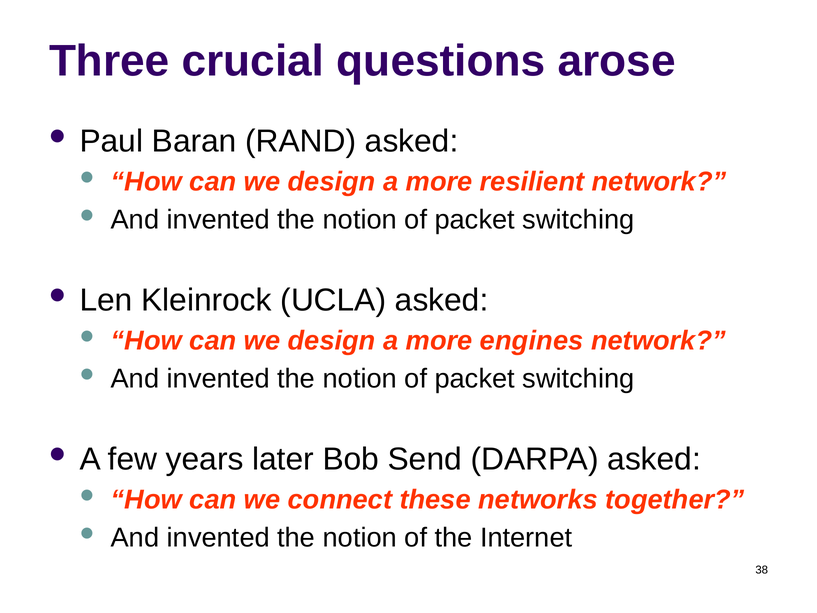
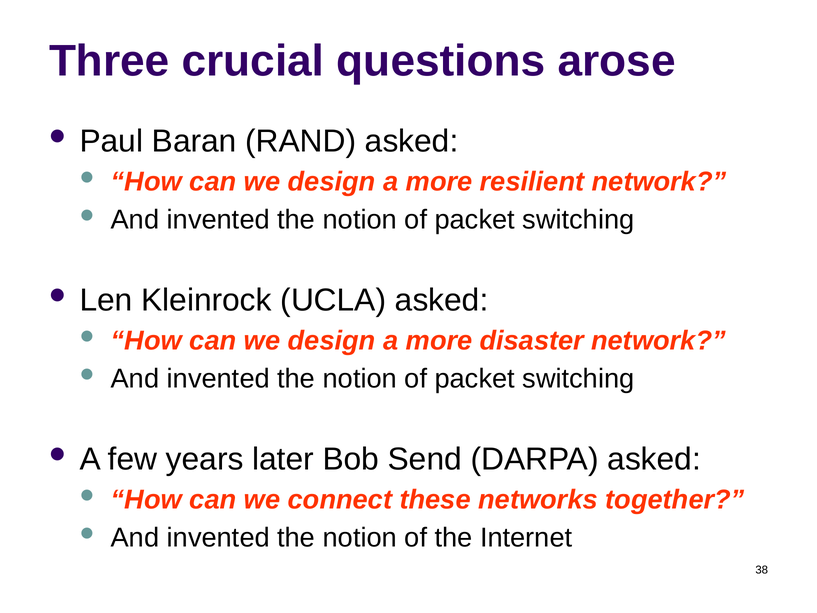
engines: engines -> disaster (532, 341)
